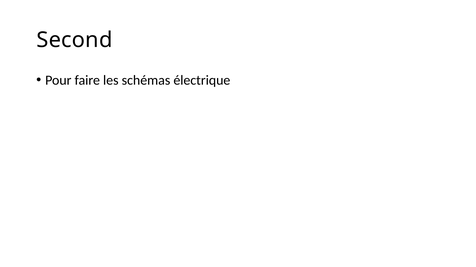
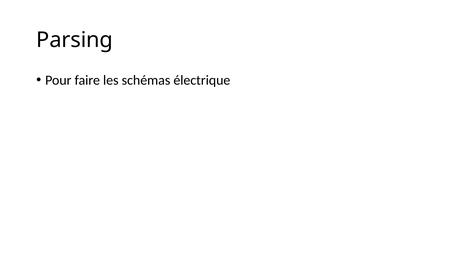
Second: Second -> Parsing (75, 40)
